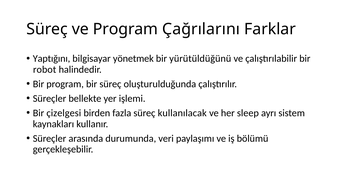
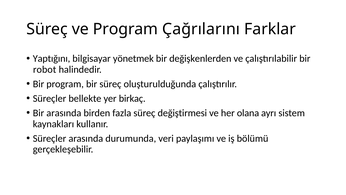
yürütüldüğünü: yürütüldüğünü -> değişkenlerden (200, 58)
işlemi: işlemi -> birkaç (132, 98)
Bir çizelgesi: çizelgesi -> arasında (64, 113)
kullanılacak: kullanılacak -> değiştirmesi (182, 113)
sleep: sleep -> olana (248, 113)
